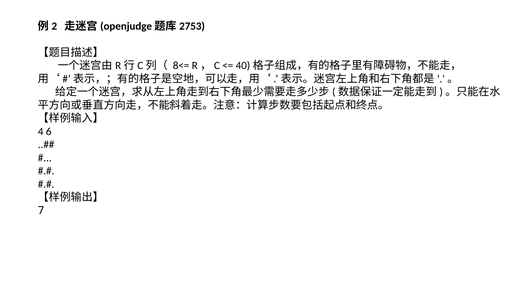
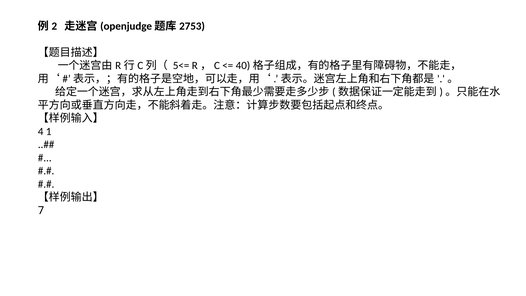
8<=: 8<= -> 5<= (181, 66)
6: 6 -> 1 (49, 131)
